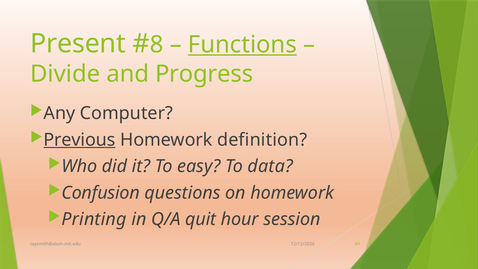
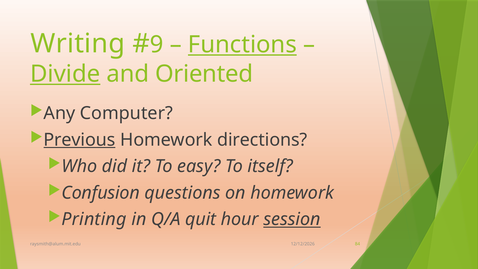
Present: Present -> Writing (78, 44)
8: 8 -> 9 (157, 45)
Divide underline: none -> present (65, 74)
Progress: Progress -> Oriented (204, 74)
definition: definition -> directions (262, 140)
data: data -> itself (270, 166)
session underline: none -> present (292, 219)
